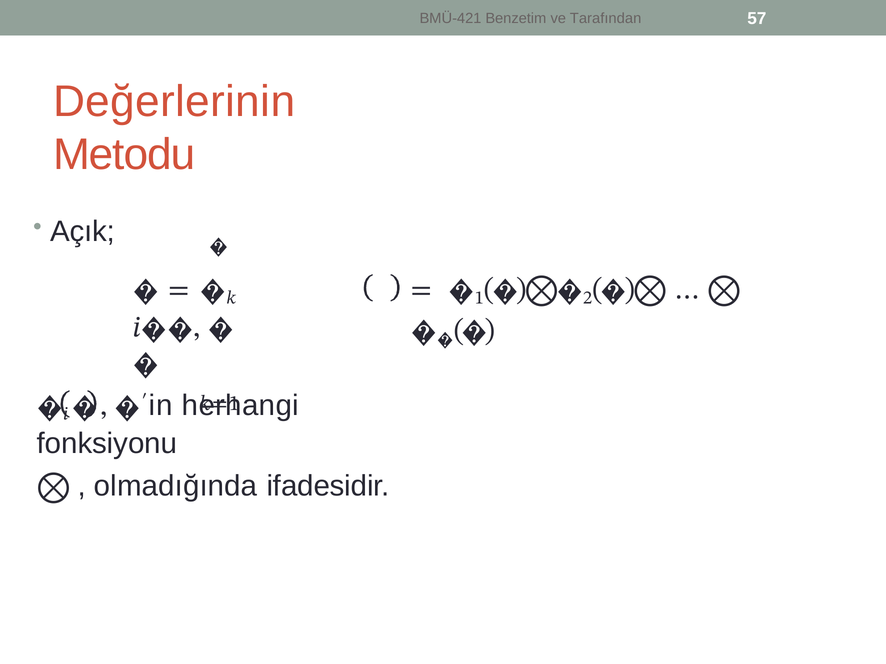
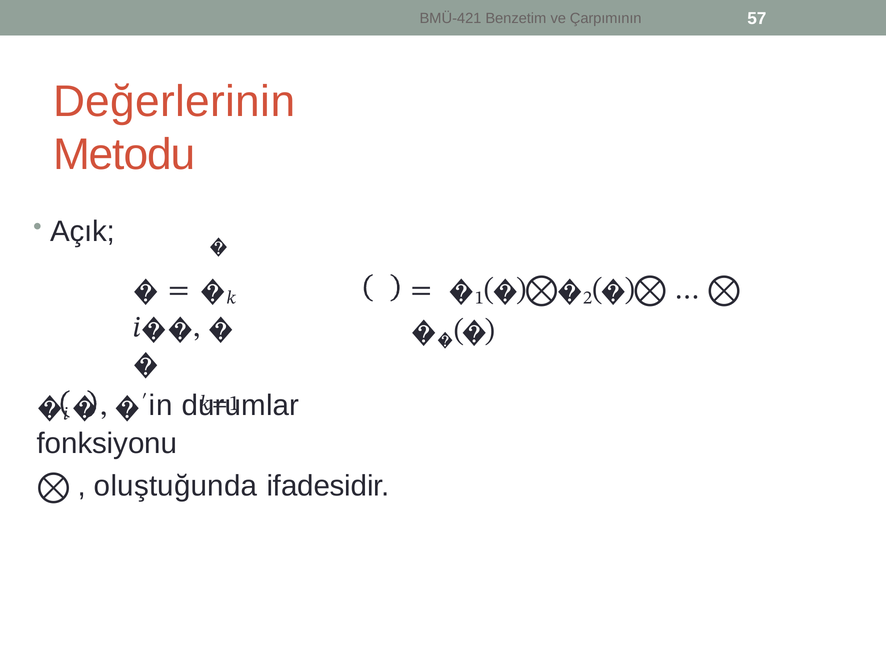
Tarafından: Tarafından -> Çarpımının (606, 18)
herhangi: herhangi -> durumlar (240, 406)
olmadığında: olmadığında -> oluştuğunda (176, 486)
